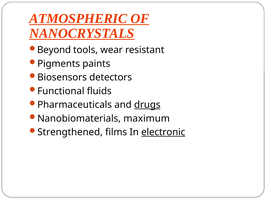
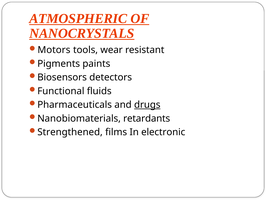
Beyond: Beyond -> Motors (54, 50)
maximum: maximum -> retardants (147, 118)
electronic underline: present -> none (163, 132)
